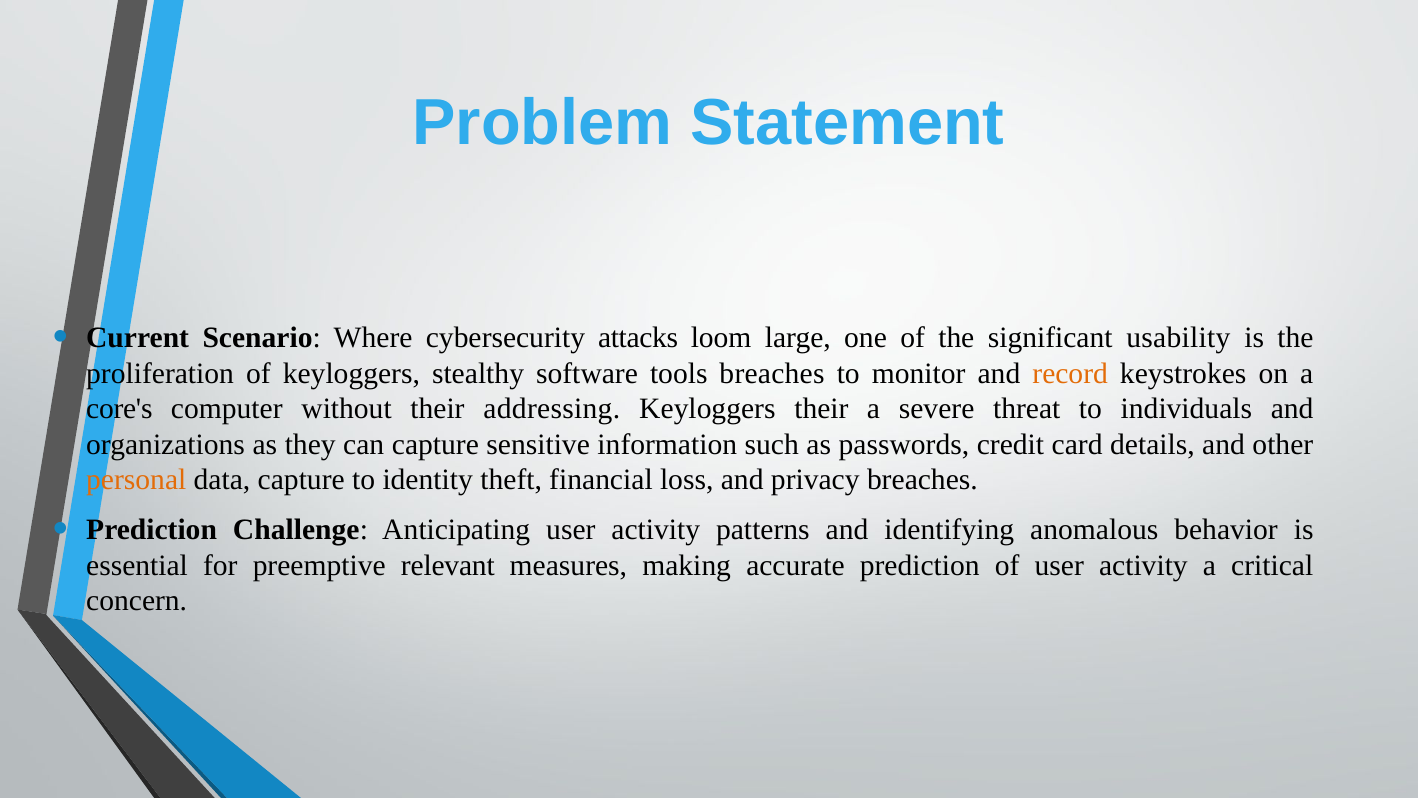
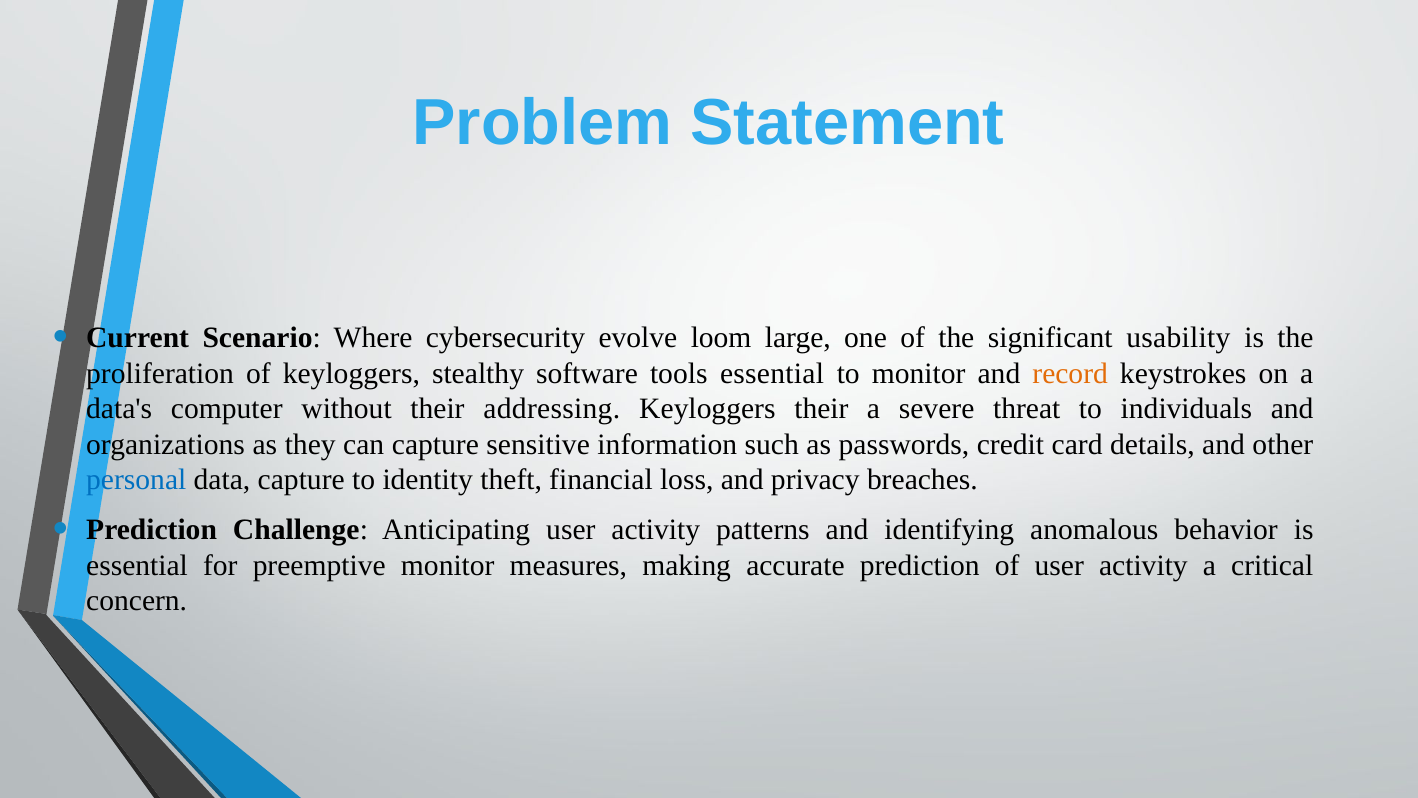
attacks: attacks -> evolve (638, 338)
tools breaches: breaches -> essential (772, 373)
core's: core's -> data's (119, 409)
personal colour: orange -> blue (136, 480)
preemptive relevant: relevant -> monitor (448, 565)
